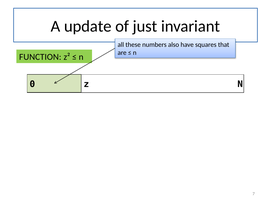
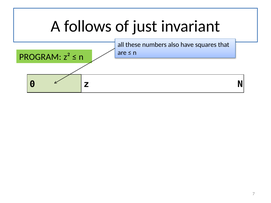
update: update -> follows (88, 26)
FUNCTION: FUNCTION -> PROGRAM (40, 57)
